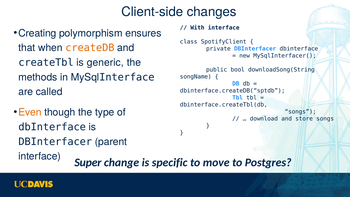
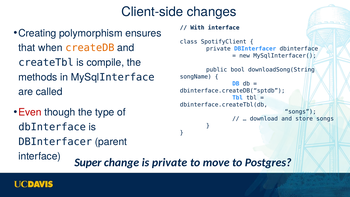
generic: generic -> compile (105, 62)
Even colour: orange -> red (30, 112)
is specific: specific -> private (170, 162)
